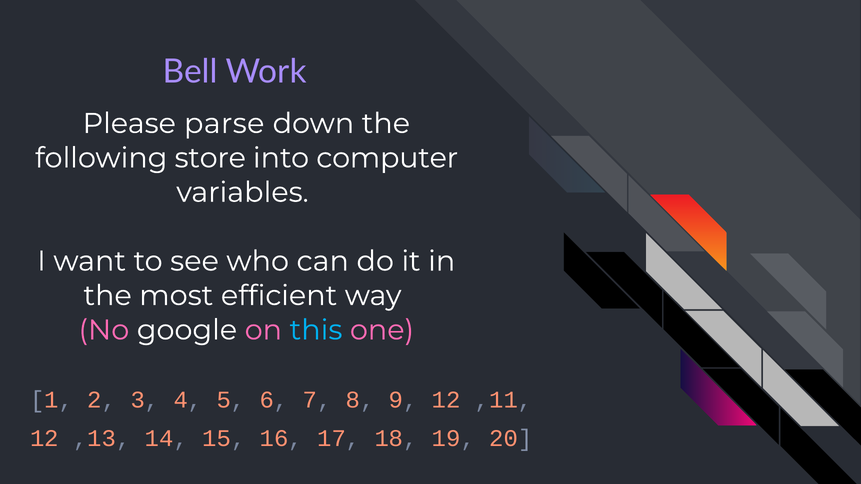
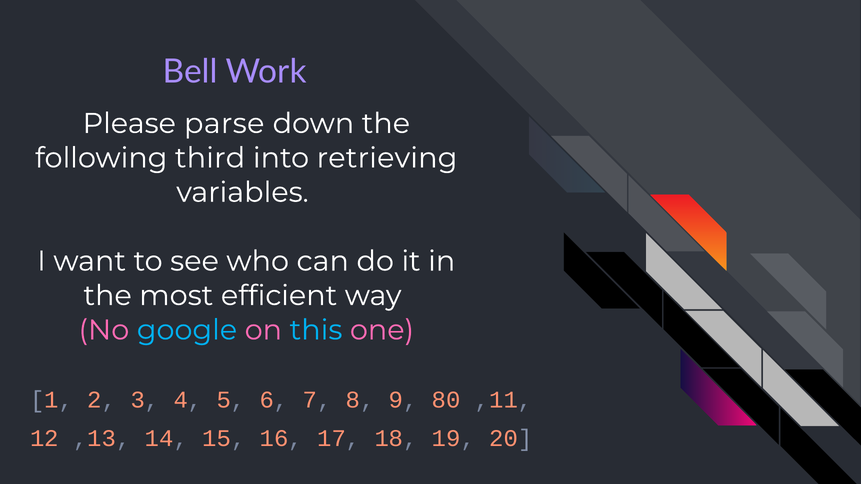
store: store -> third (210, 158)
computer: computer -> retrieving (387, 158)
google colour: white -> light blue (187, 330)
9 12: 12 -> 80 (446, 400)
